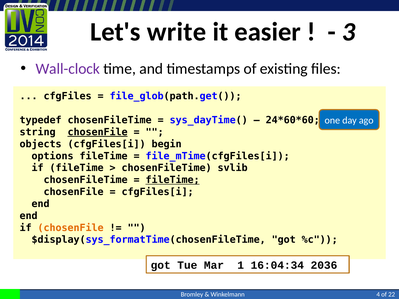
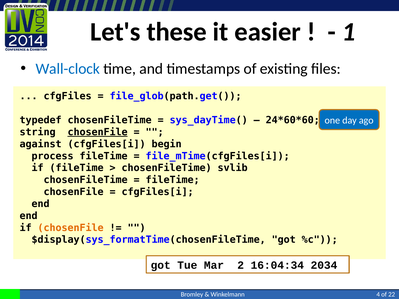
write: write -> these (177, 32)
3: 3 -> 1 (349, 32)
Wall-clock colour: purple -> blue (68, 69)
objects: objects -> against (41, 144)
options: options -> process (53, 156)
fileTime underline: present -> none (173, 180)
1: 1 -> 2 (241, 265)
2036: 2036 -> 2034 (324, 265)
